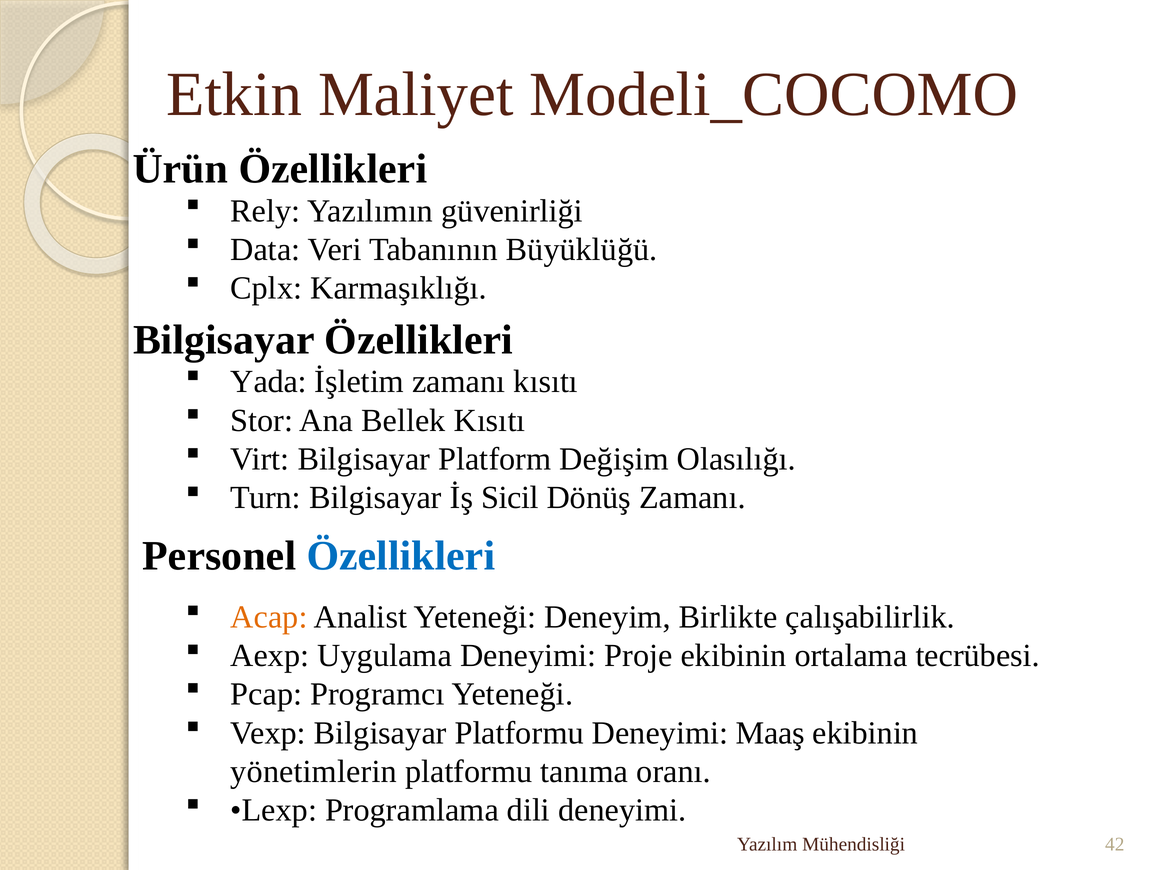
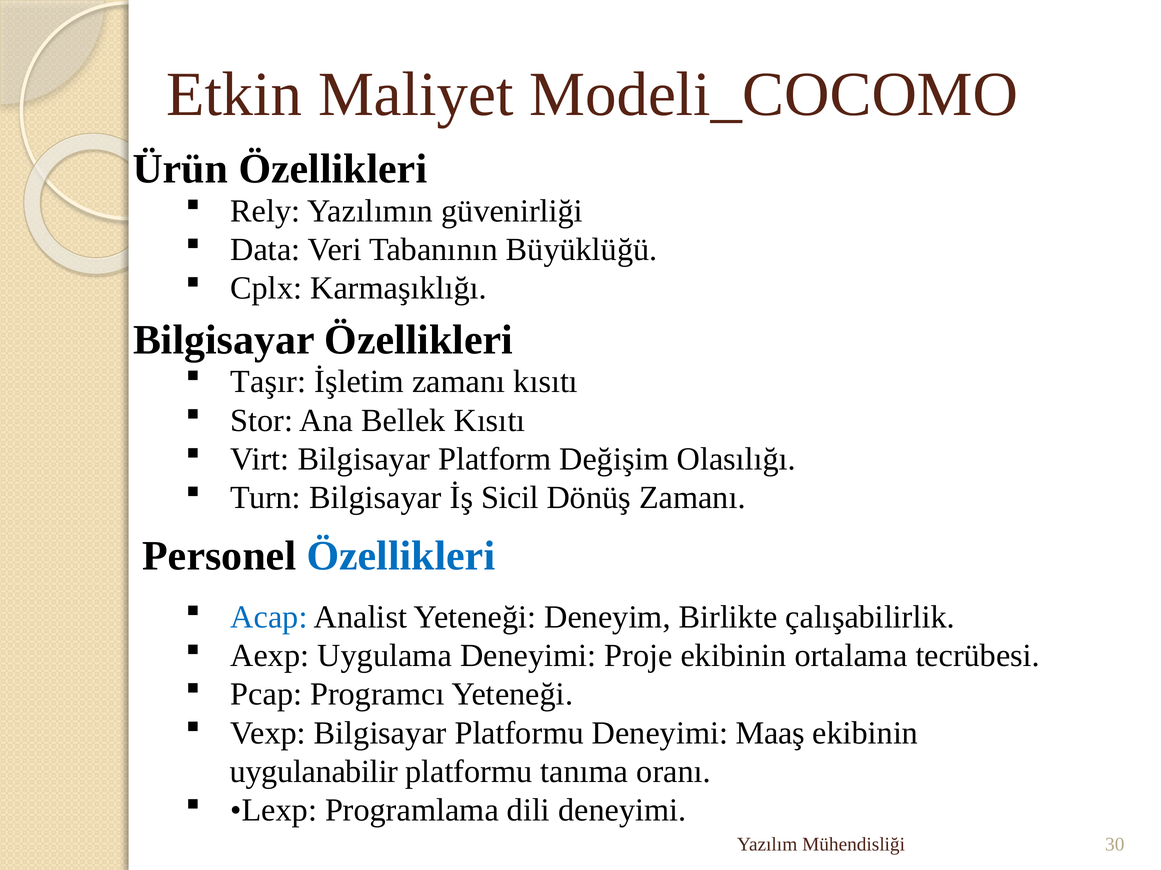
Yada: Yada -> Taşır (268, 382)
Acap colour: orange -> blue (269, 617)
yönetimlerin: yönetimlerin -> uygulanabilir (314, 772)
42: 42 -> 30 (1115, 845)
